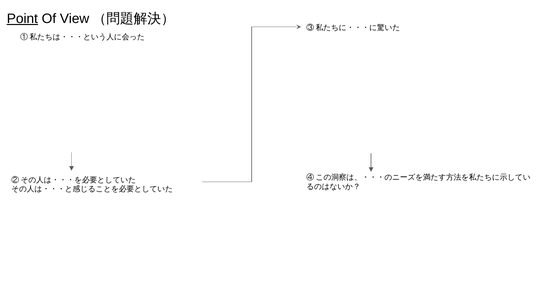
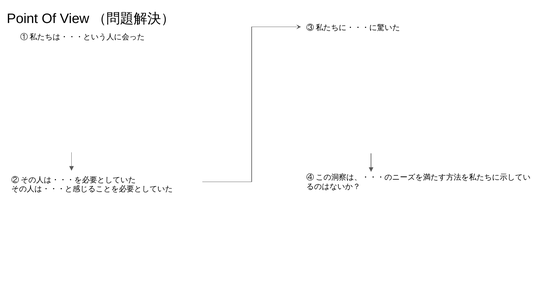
Point underline: present -> none (22, 19)
